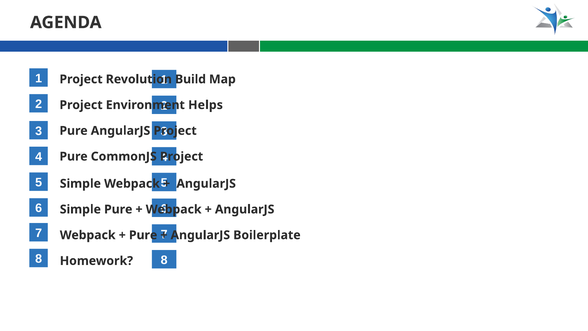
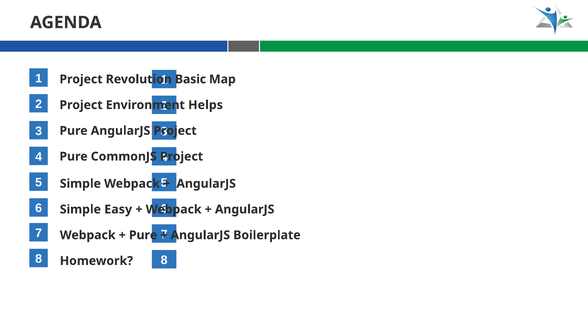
Build: Build -> Basic (191, 79)
Simple Pure: Pure -> Easy (118, 209)
